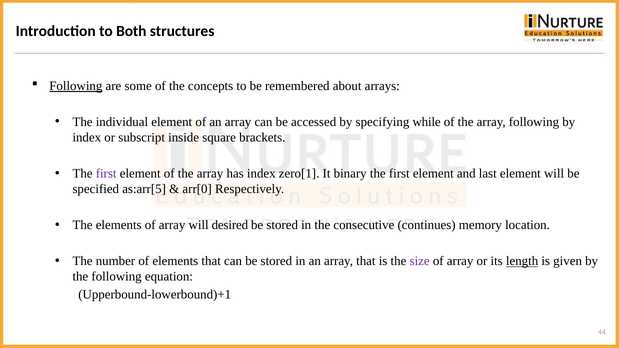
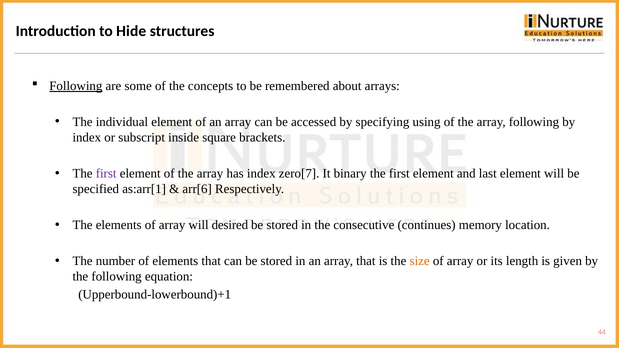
Both: Both -> Hide (131, 31)
while: while -> using (427, 122)
zero[1: zero[1 -> zero[7 (299, 174)
as:arr[5: as:arr[5 -> as:arr[1 (144, 189)
arr[0: arr[0 -> arr[6 (197, 189)
size colour: purple -> orange (420, 261)
length underline: present -> none (522, 261)
